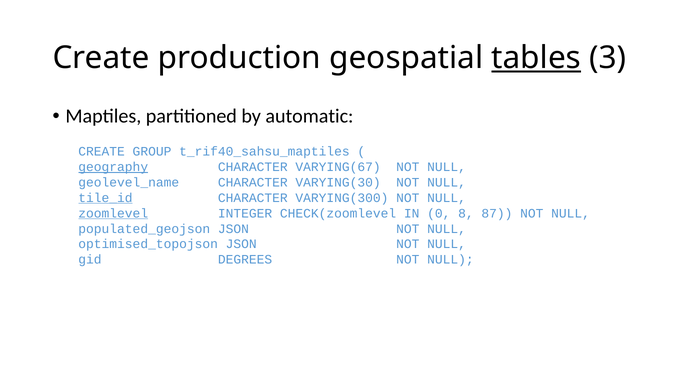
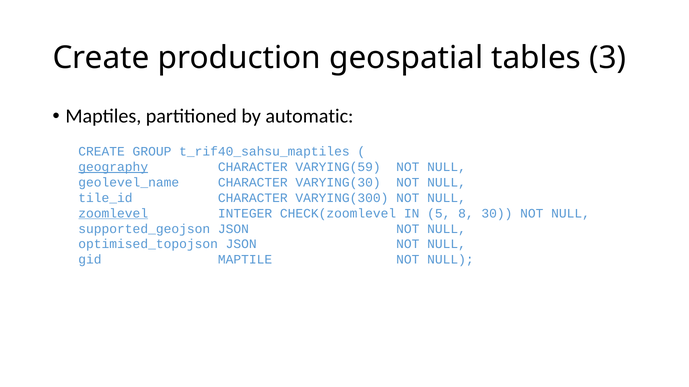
tables underline: present -> none (536, 58)
VARYING(67: VARYING(67 -> VARYING(59 (338, 167)
tile_id underline: present -> none (105, 198)
0: 0 -> 5 (439, 214)
87: 87 -> 30 (497, 214)
populated_geojson: populated_geojson -> supported_geojson (144, 229)
DEGREES: DEGREES -> MAPTILE (245, 260)
